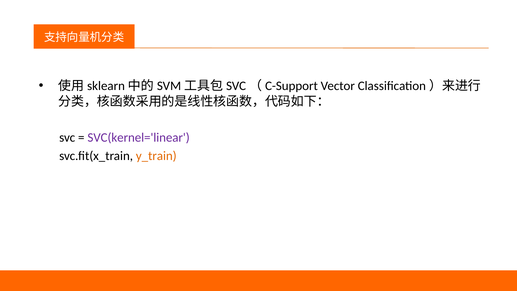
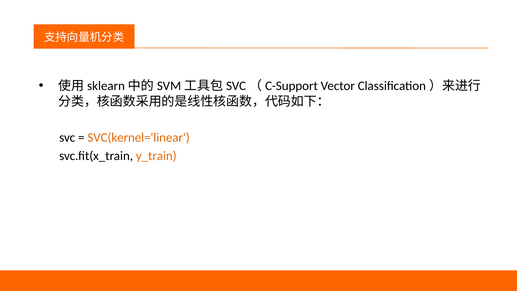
SVC(kernel='linear colour: purple -> orange (139, 138)
